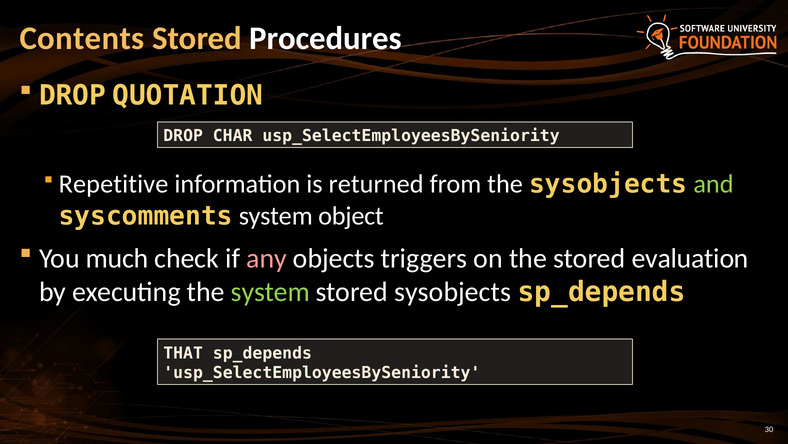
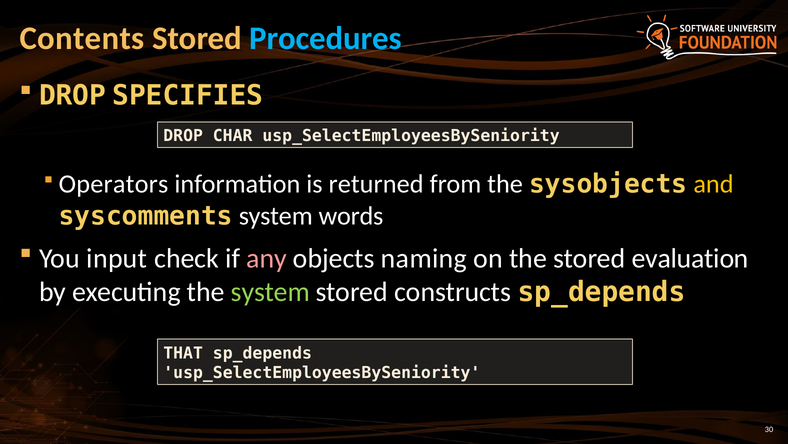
Procedures colour: white -> light blue (326, 38)
QUOTATION: QUOTATION -> SPECIFIES (188, 95)
Repetitive: Repetitive -> Operators (114, 184)
and colour: light green -> yellow (713, 184)
object: object -> words (351, 216)
much: much -> input (117, 258)
triggers: triggers -> naming (424, 258)
stored sysobjects: sysobjects -> constructs (453, 292)
